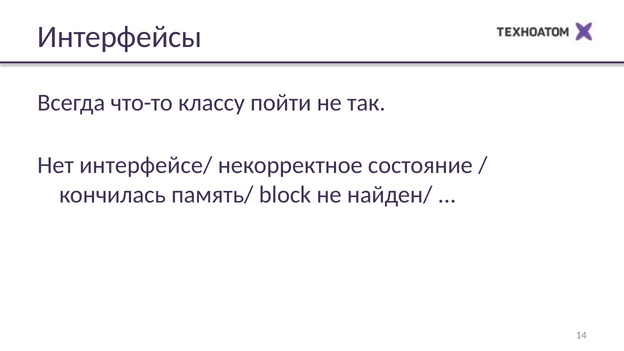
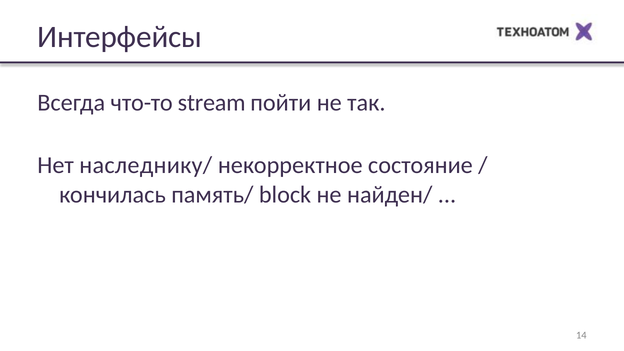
классу: классу -> stream (212, 103)
интерфейсе/: интерфейсе/ -> наследнику/ (146, 165)
